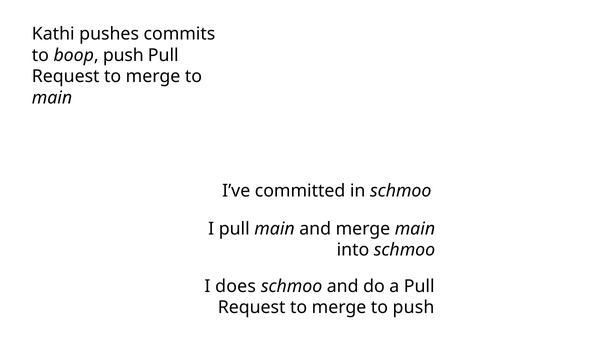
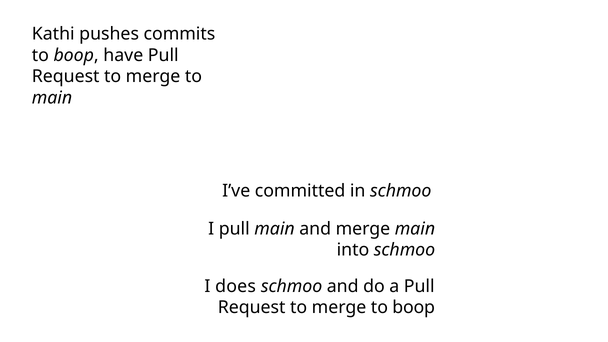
boop push: push -> have (123, 55)
merge to push: push -> boop (414, 307)
